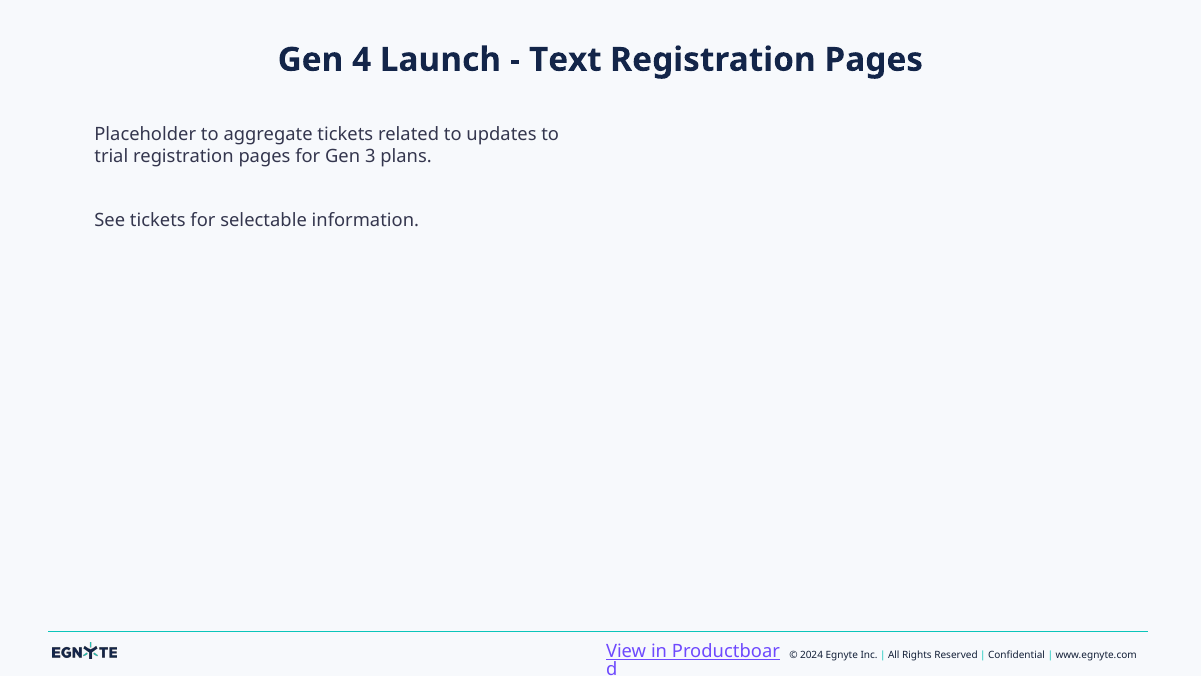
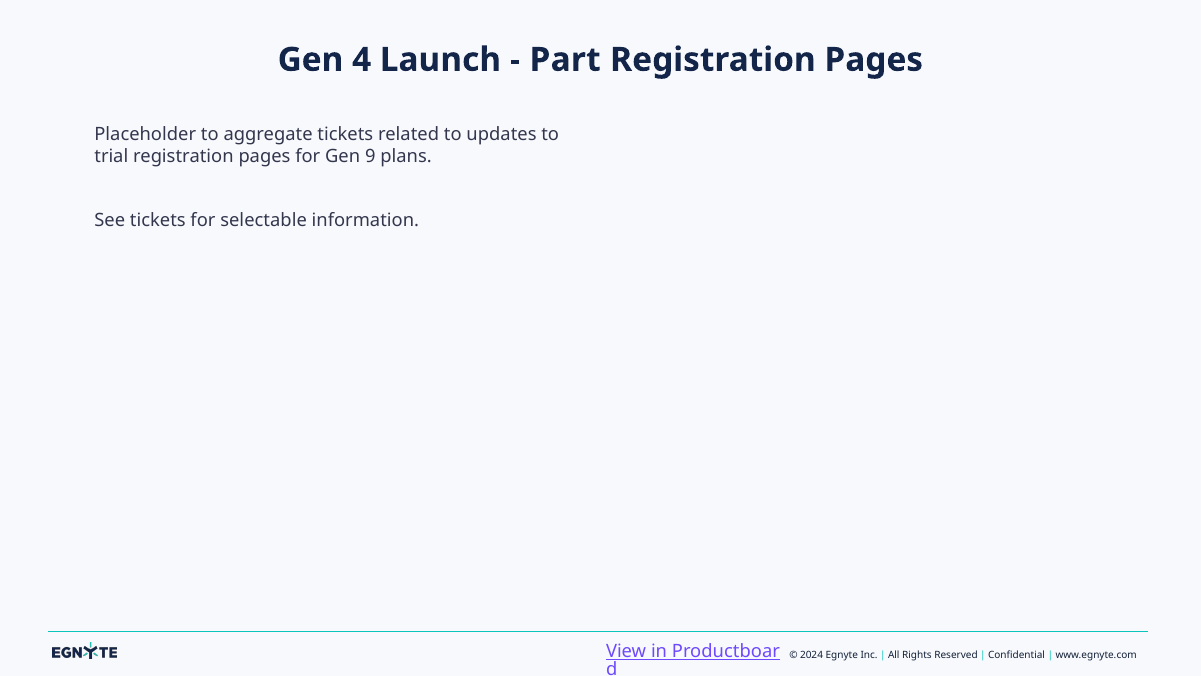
Text: Text -> Part (565, 60)
3: 3 -> 9 (370, 157)
